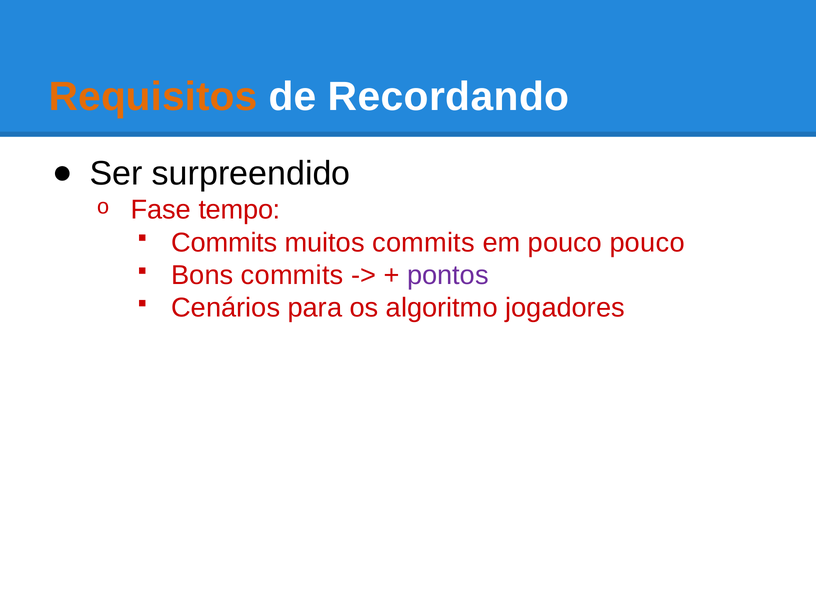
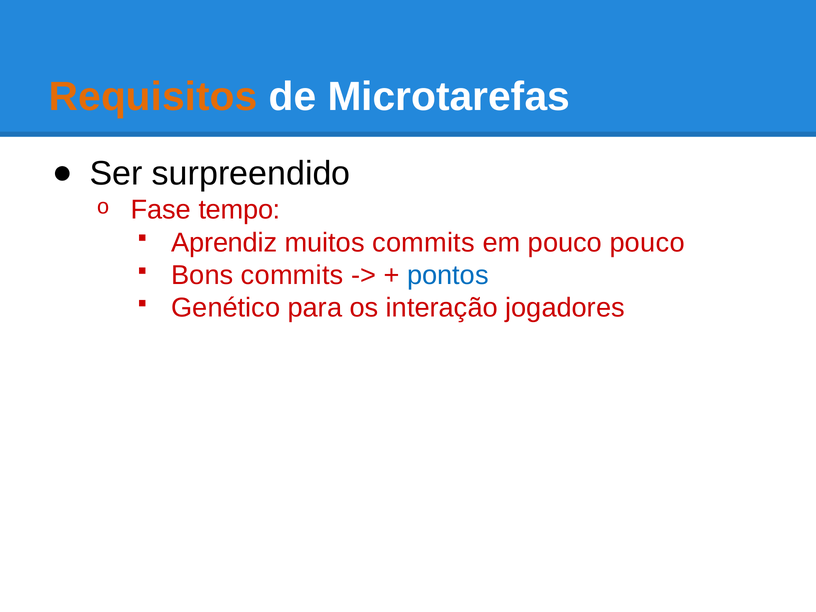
Recordando: Recordando -> Microtarefas (449, 97)
Commits: Commits -> Aprendiz (224, 243)
pontos colour: purple -> blue (448, 275)
Cenários: Cenários -> Genético (226, 308)
algoritmo: algoritmo -> interação (442, 308)
